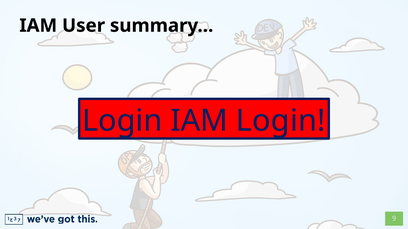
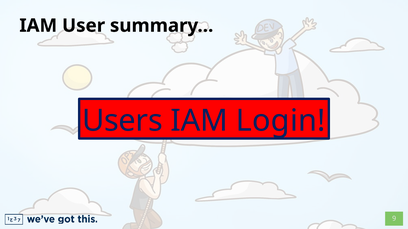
Login: Login -> Users (122, 121)
